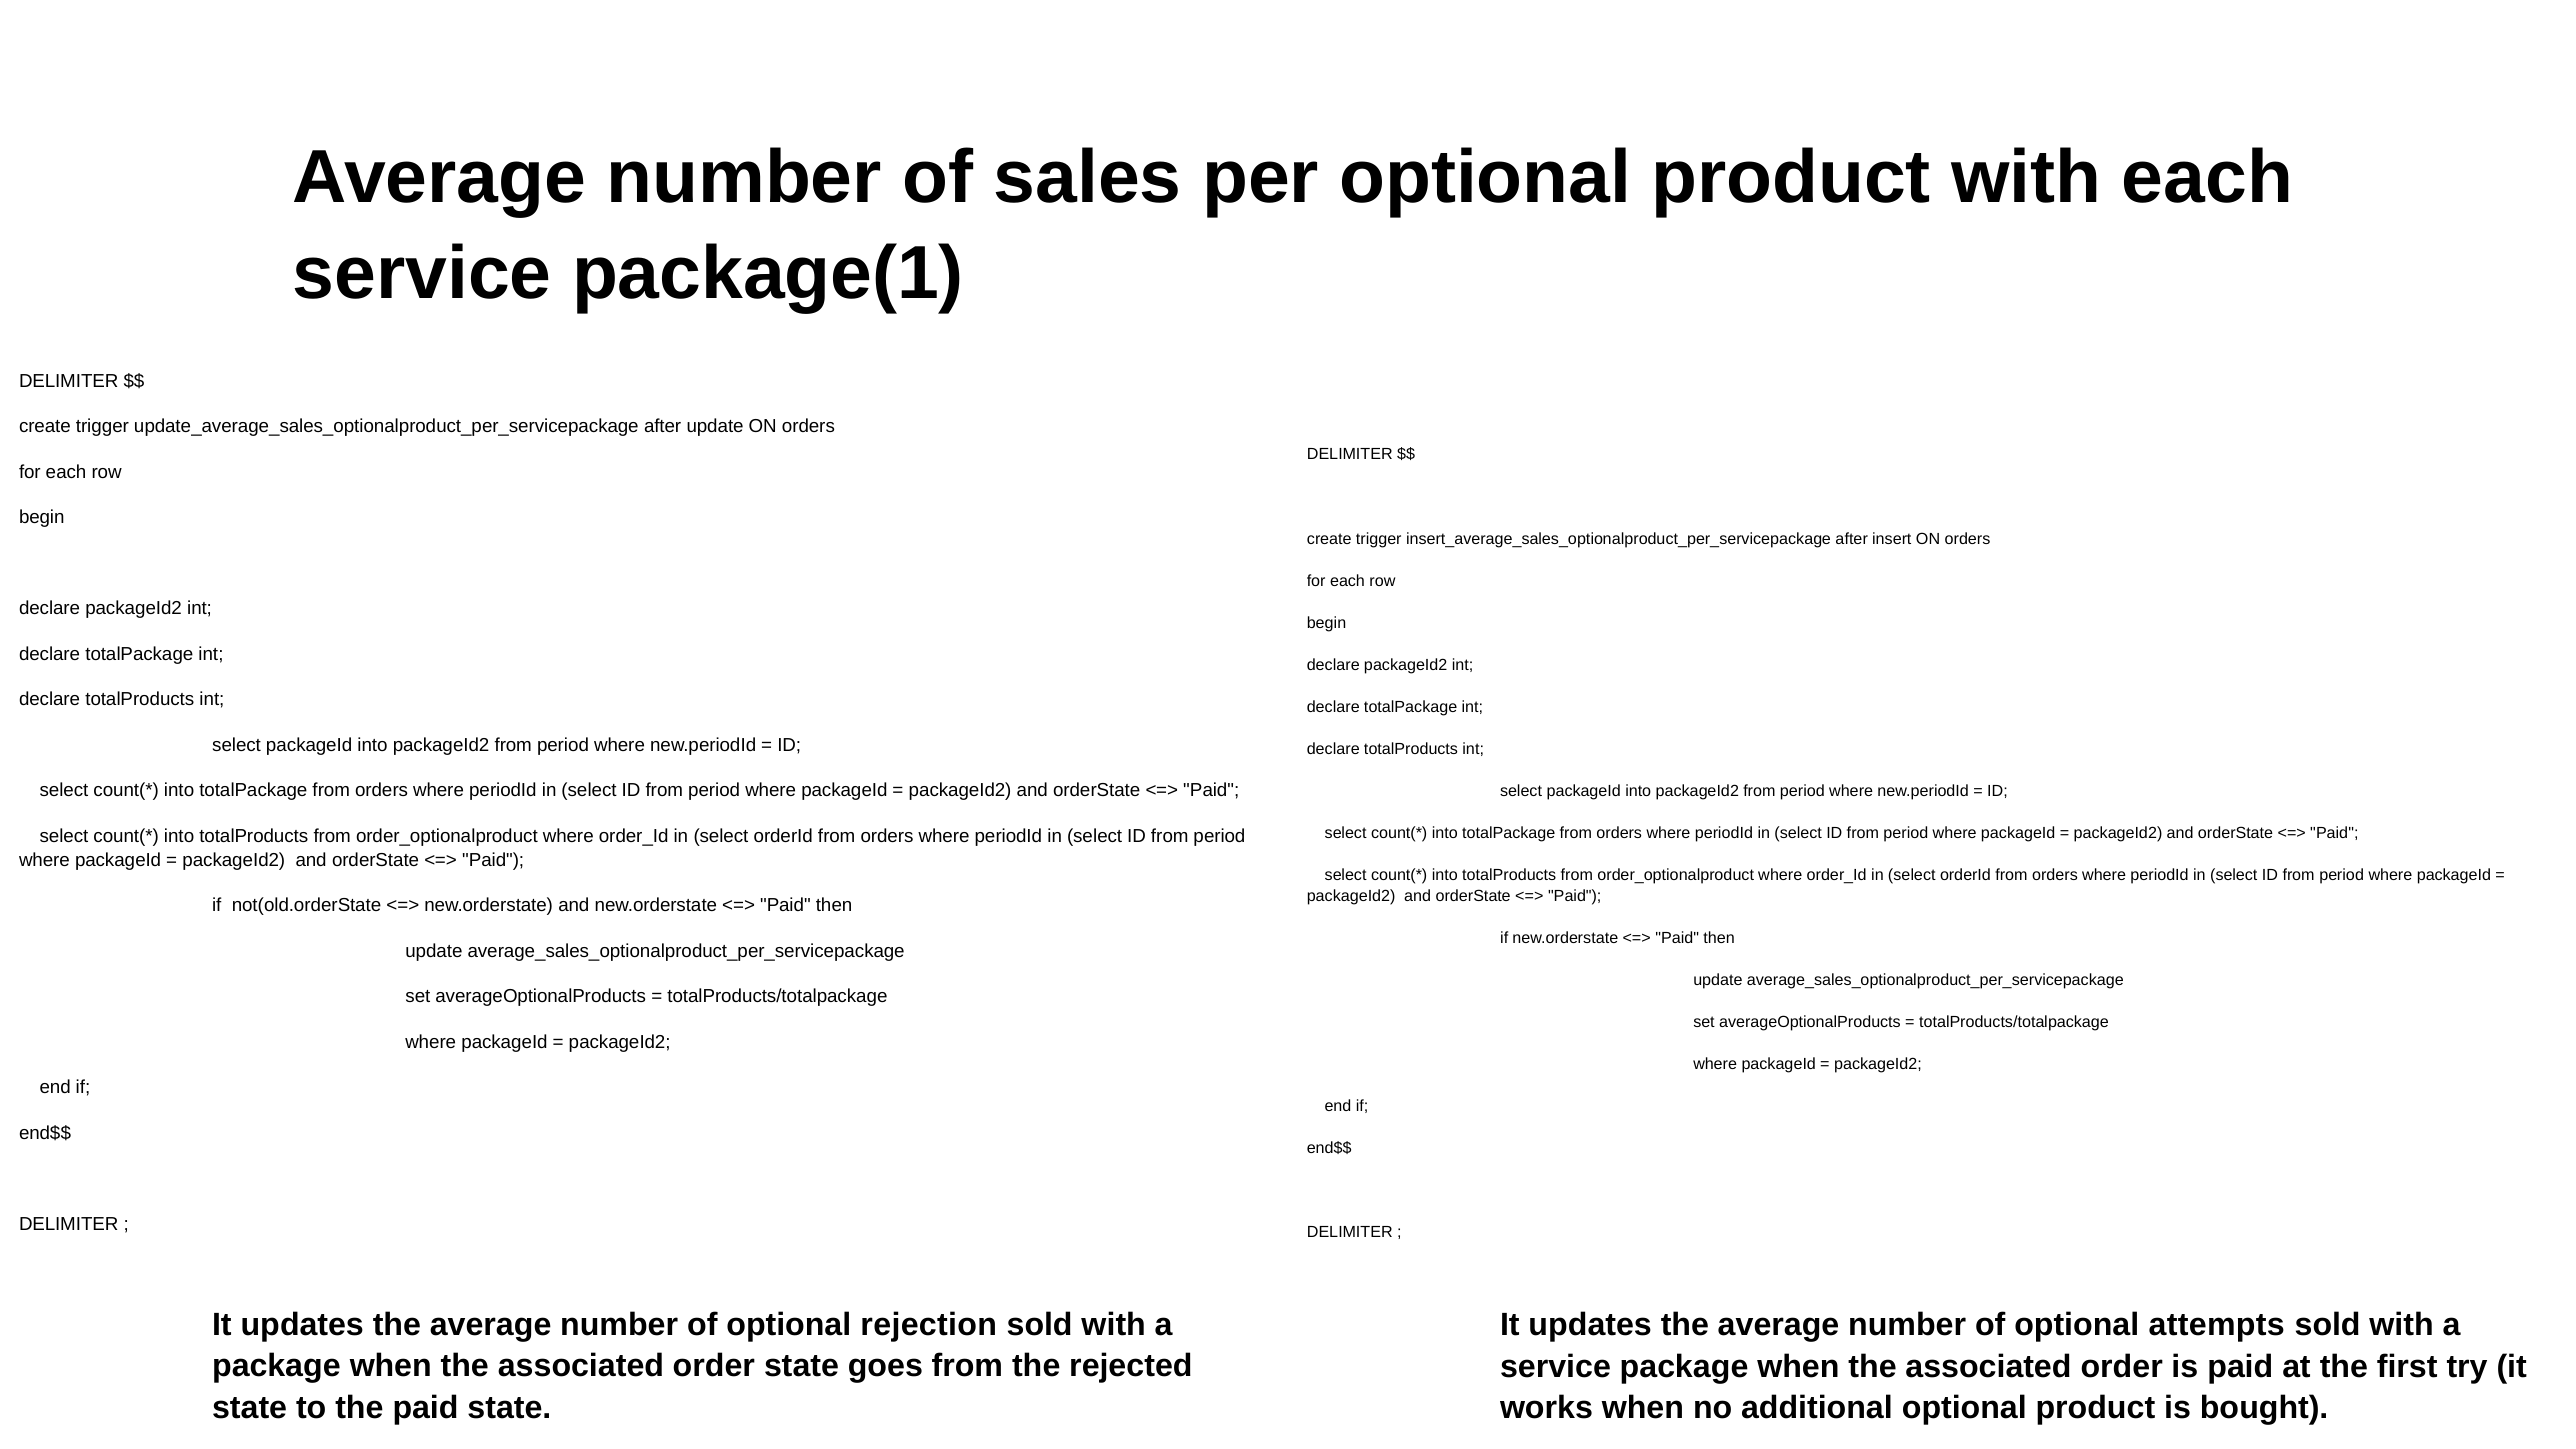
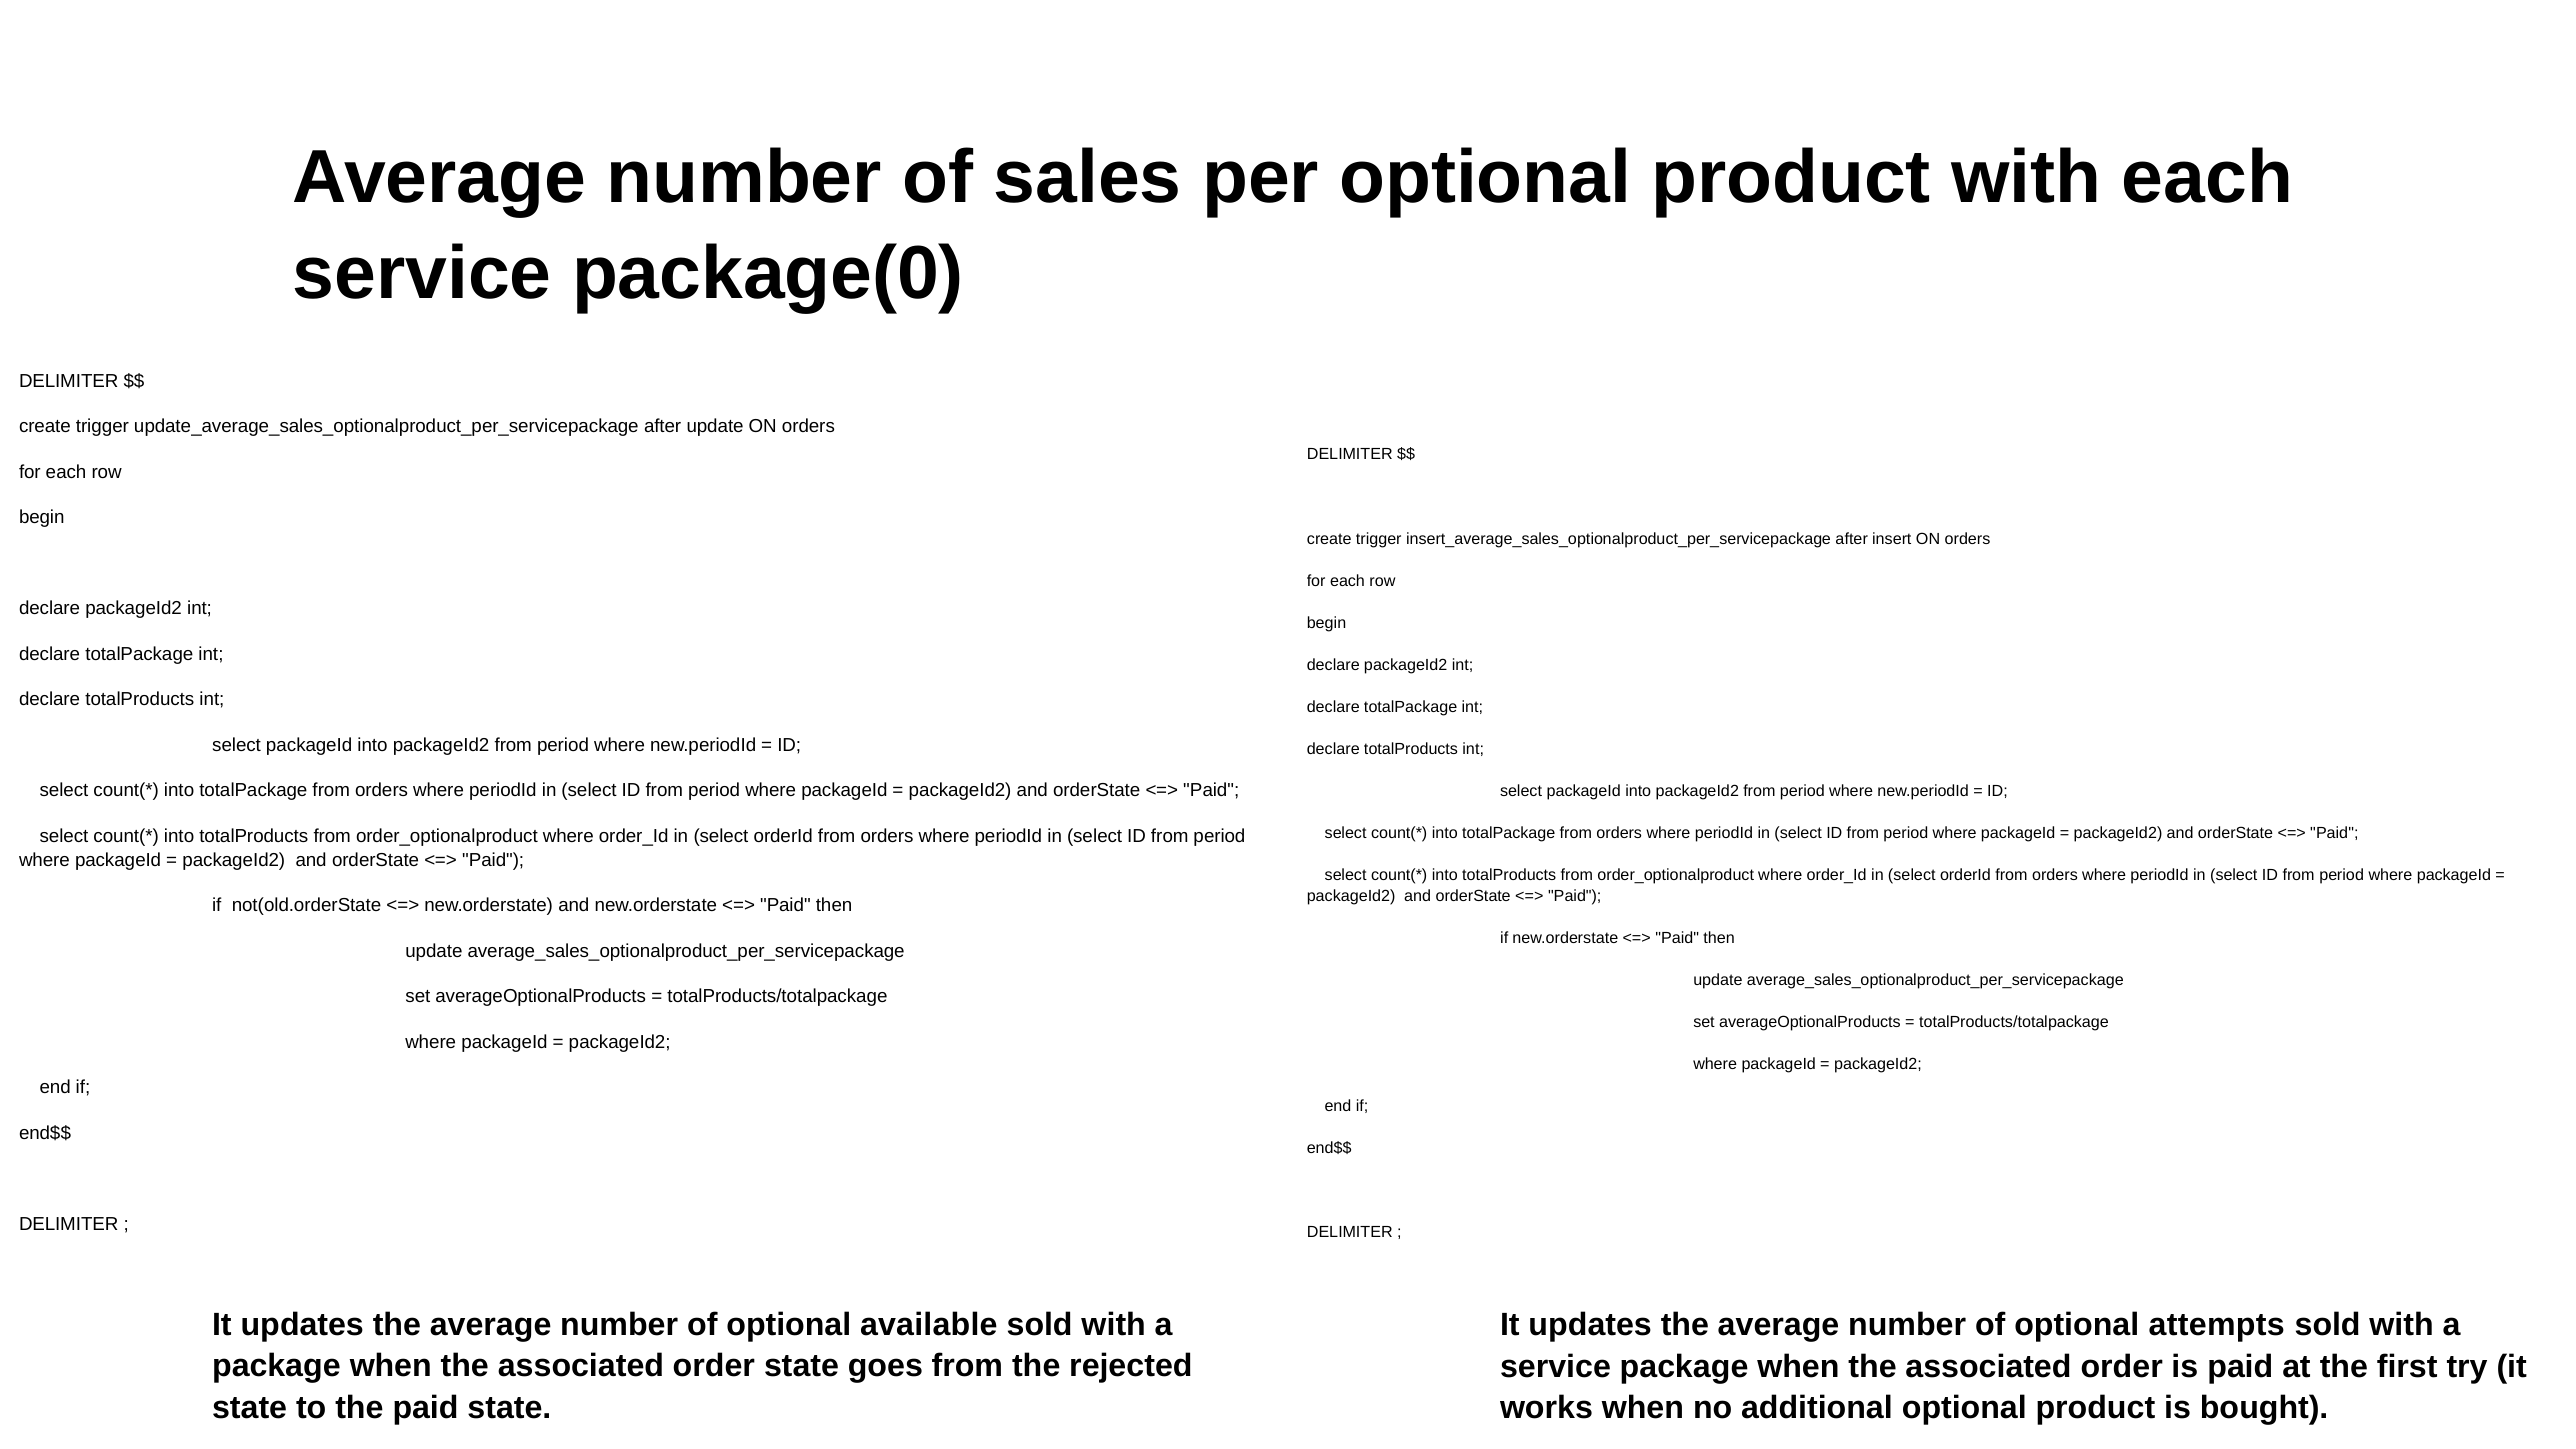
package(1: package(1 -> package(0 (768, 274)
rejection: rejection -> available (929, 1325)
